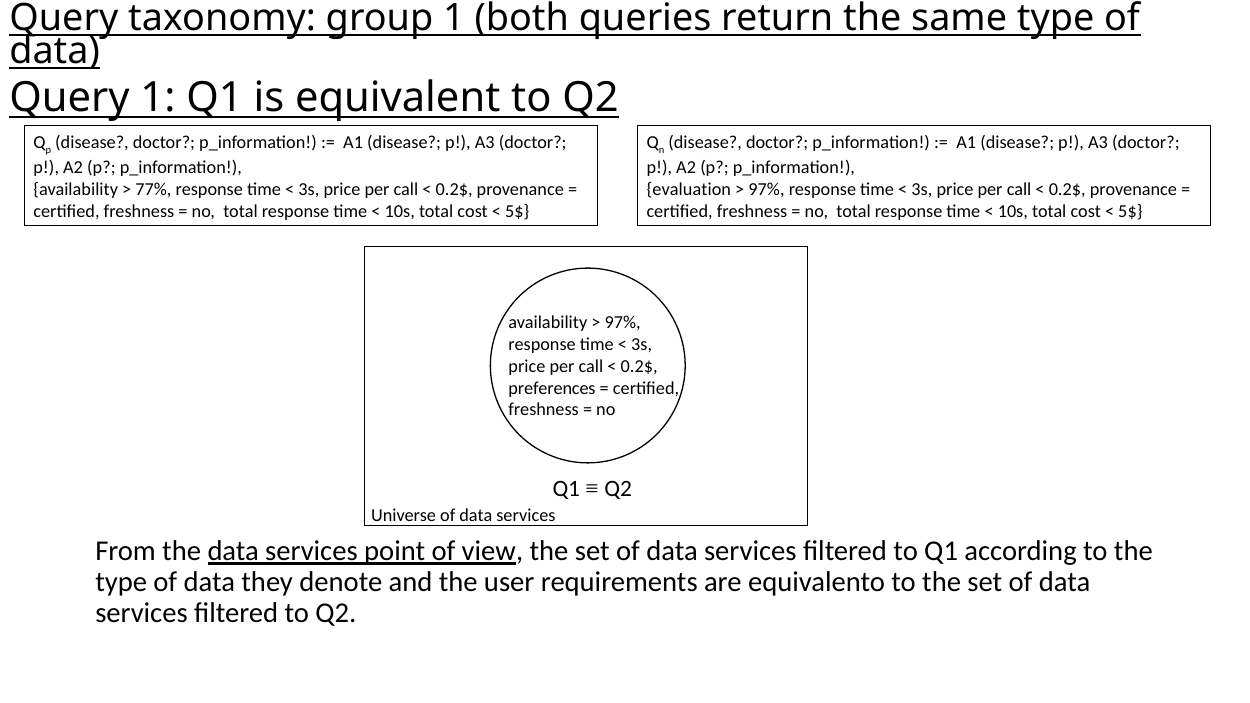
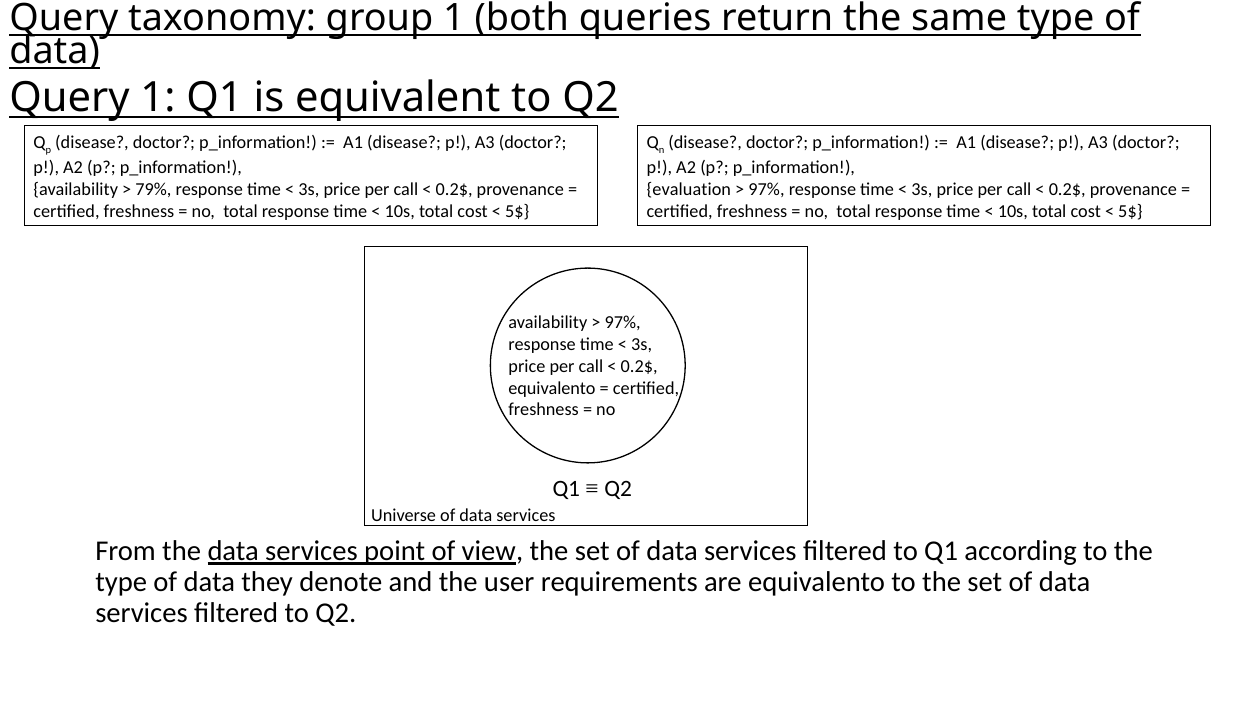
77%: 77% -> 79% (153, 189)
preferences: preferences -> equivalento (552, 388)
